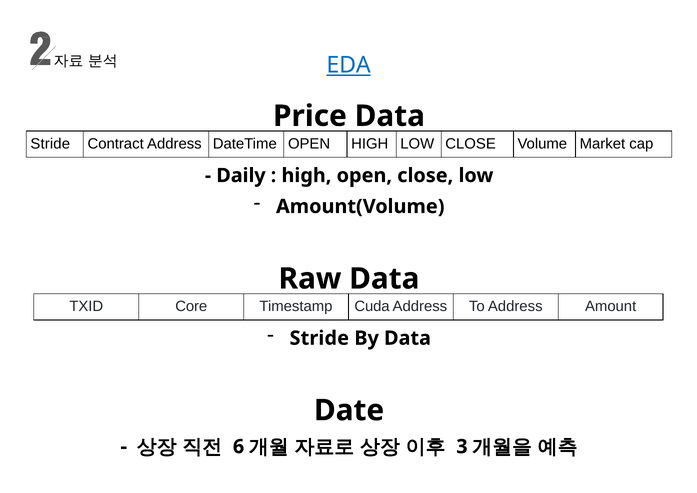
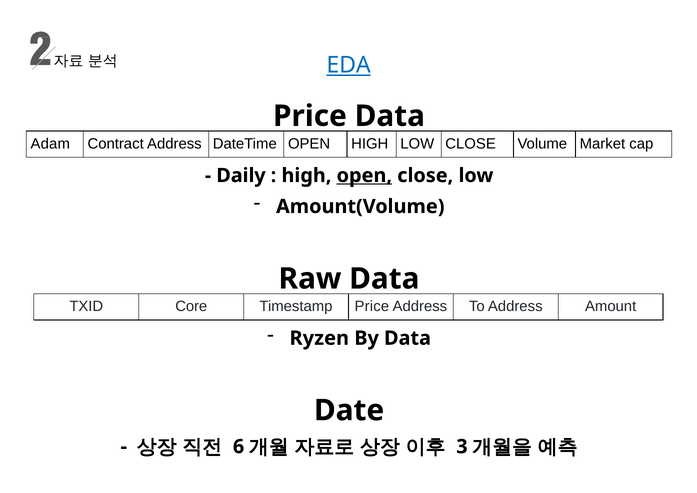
Stride: Stride -> Adam (50, 144)
open underline: none -> present (364, 176)
Timestamp Cuda: Cuda -> Price (372, 306)
Stride: Stride -> Ryzen (319, 338)
